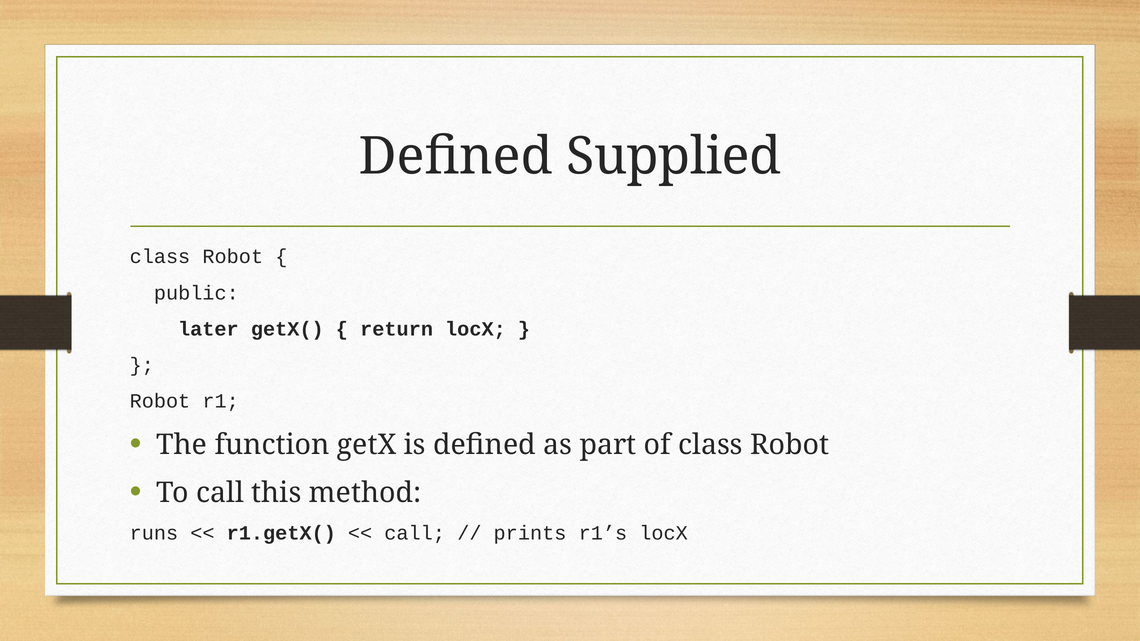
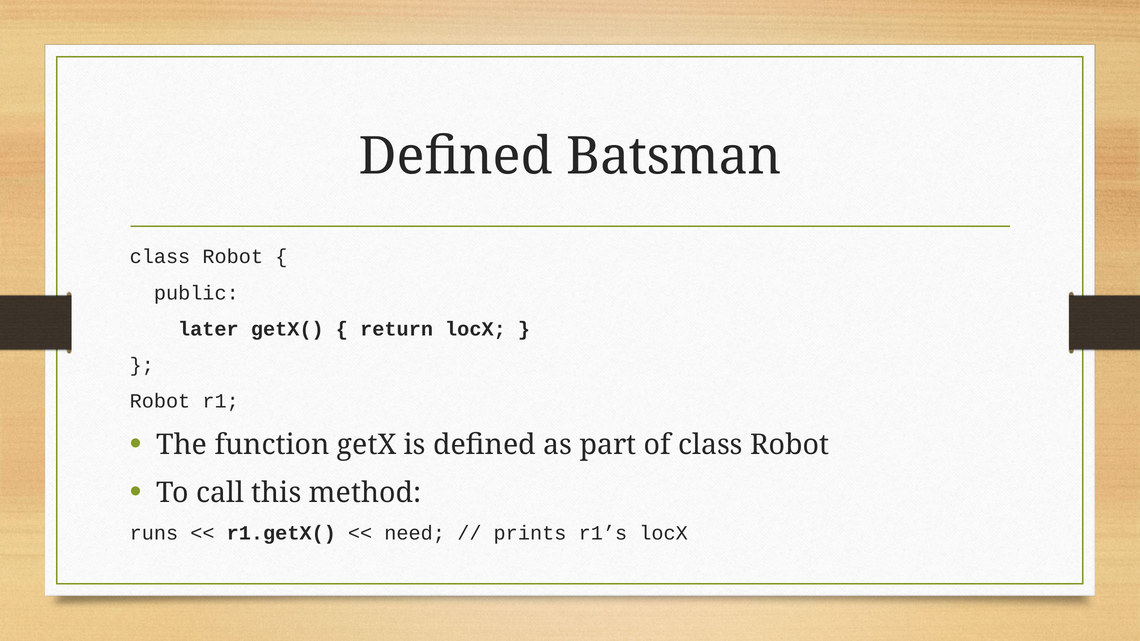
Supplied: Supplied -> Batsman (674, 156)
call: call -> need (415, 533)
